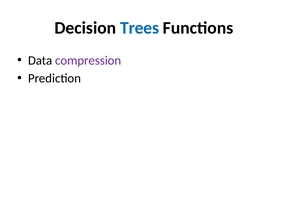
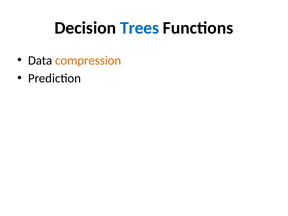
compression colour: purple -> orange (88, 60)
